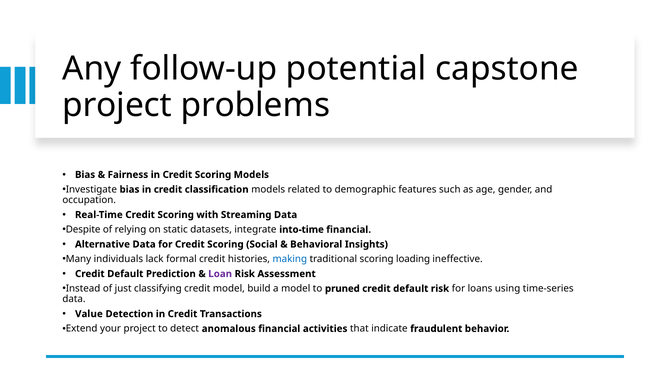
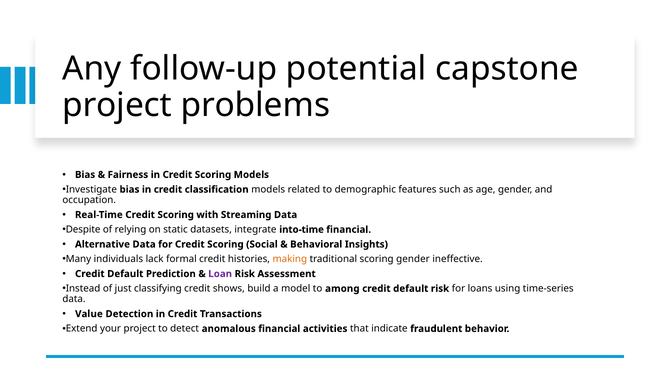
making colour: blue -> orange (290, 259)
scoring loading: loading -> gender (413, 259)
credit model: model -> shows (229, 288)
pruned: pruned -> among (342, 288)
